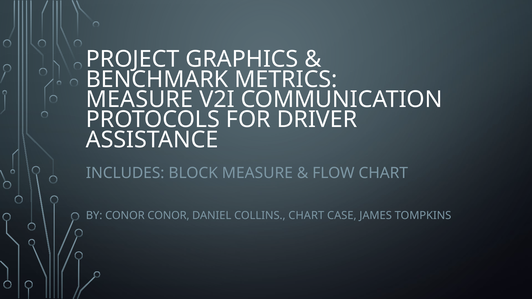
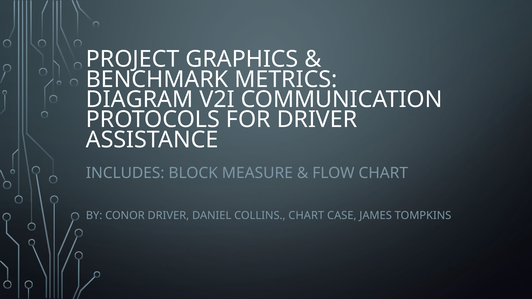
MEASURE: MEASURE -> DIAGRAM (140, 100)
CONOR CONOR: CONOR -> DRIVER (168, 216)
